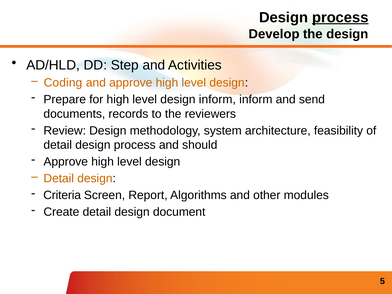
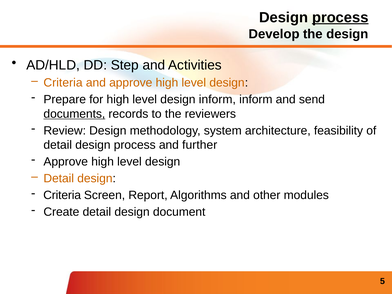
Coding: Coding -> Criteria (63, 83)
documents underline: none -> present (74, 114)
should: should -> further (200, 145)
